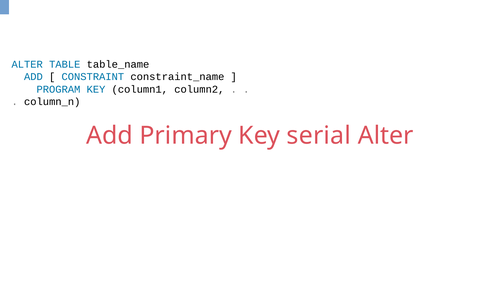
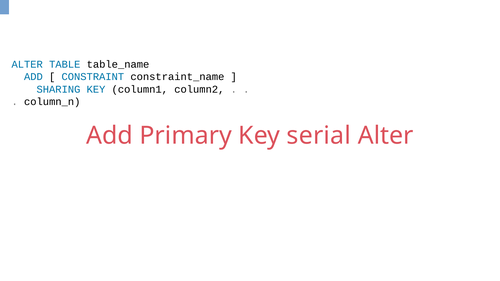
PROGRAM: PROGRAM -> SHARING (58, 89)
